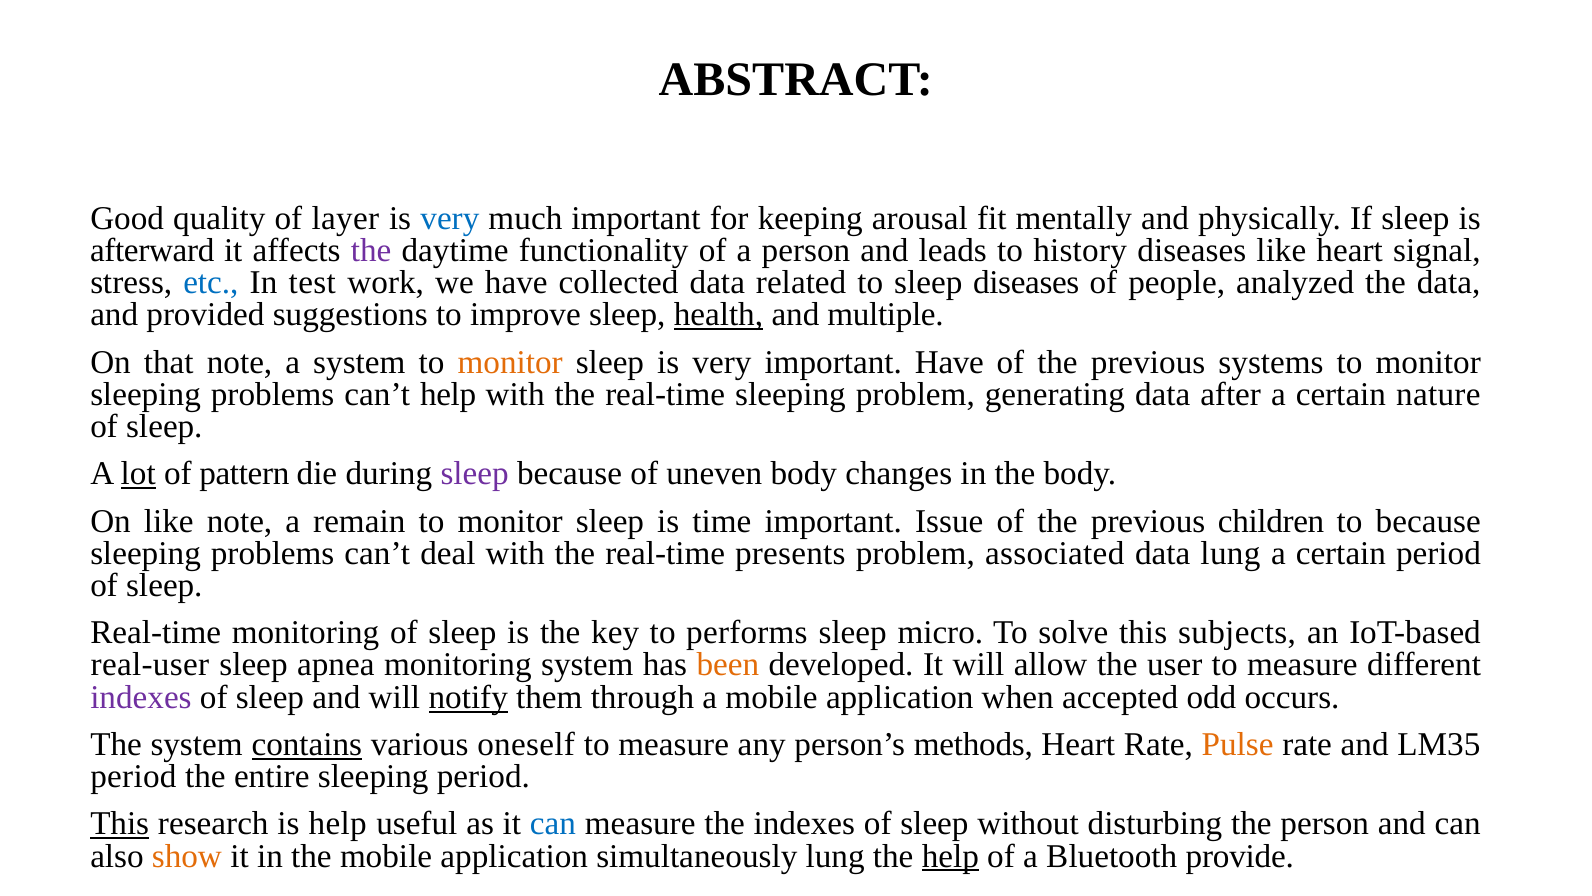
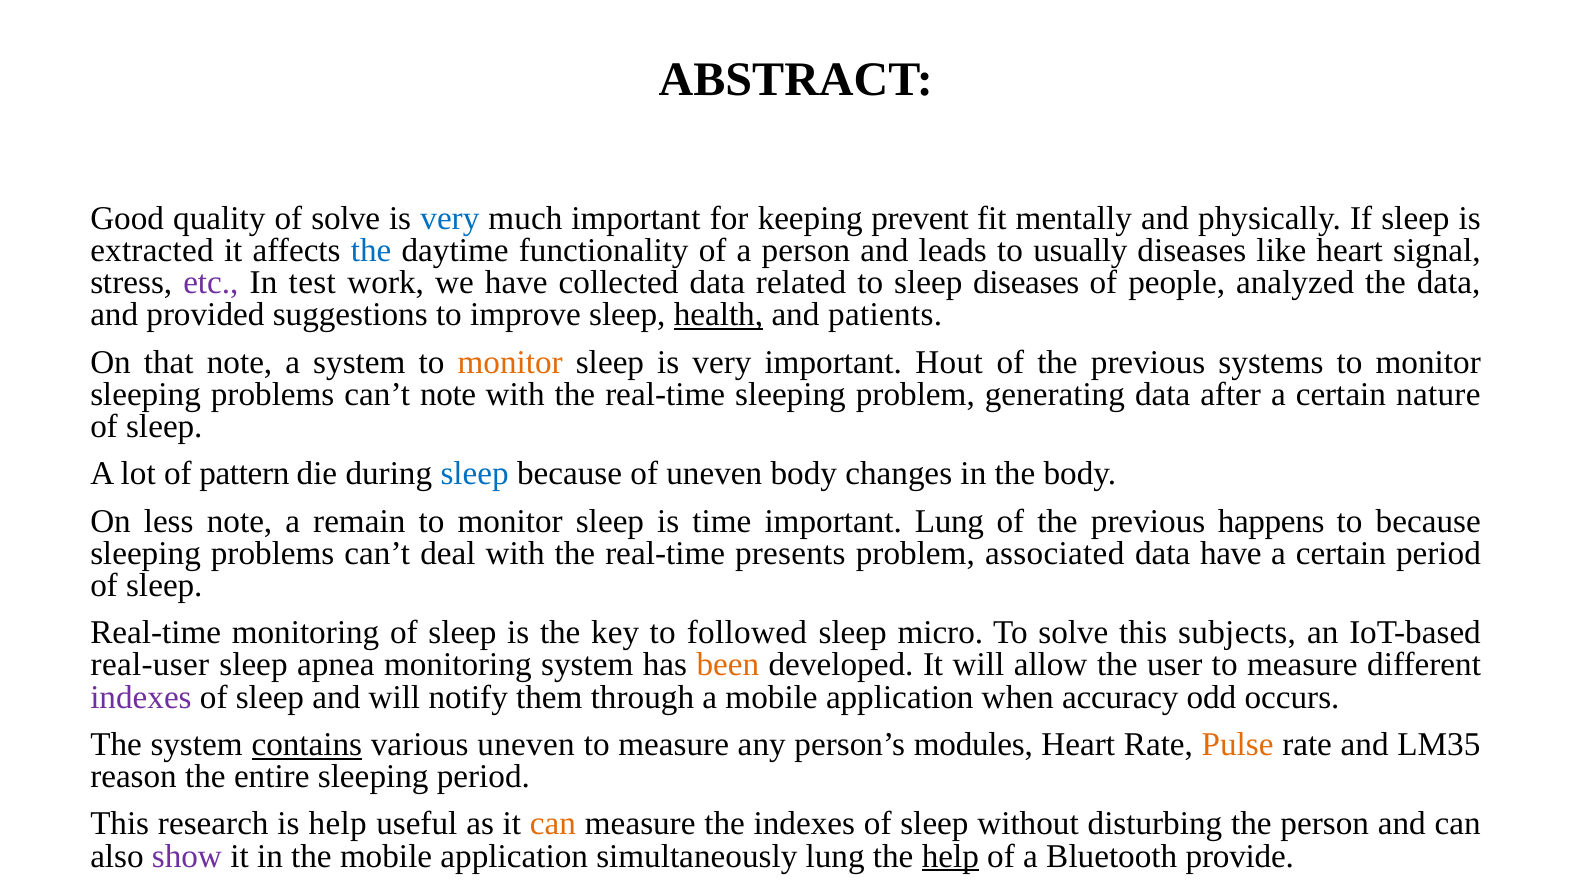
of layer: layer -> solve (346, 218)
arousal: arousal -> prevent (920, 218)
afterward: afterward -> extracted (152, 250)
the colour: purple -> blue (371, 250)
history: history -> usually (1080, 250)
etc colour: blue -> purple (211, 283)
multiple: multiple -> patients (885, 315)
important Have: Have -> Hout (949, 362)
can’t help: help -> note (448, 394)
lot underline: present -> none (138, 474)
sleep colour: purple -> blue (475, 474)
On like: like -> less (169, 521)
important Issue: Issue -> Lung (949, 521)
children: children -> happens (1271, 521)
data lung: lung -> have (1231, 553)
performs: performs -> followed (747, 632)
notify underline: present -> none (468, 697)
accepted: accepted -> accuracy (1120, 697)
various oneself: oneself -> uneven (526, 744)
methods: methods -> modules (973, 744)
period: period -> reason (134, 776)
This underline: present -> none (120, 823)
can colour: blue -> orange (553, 823)
show colour: orange -> purple (187, 856)
